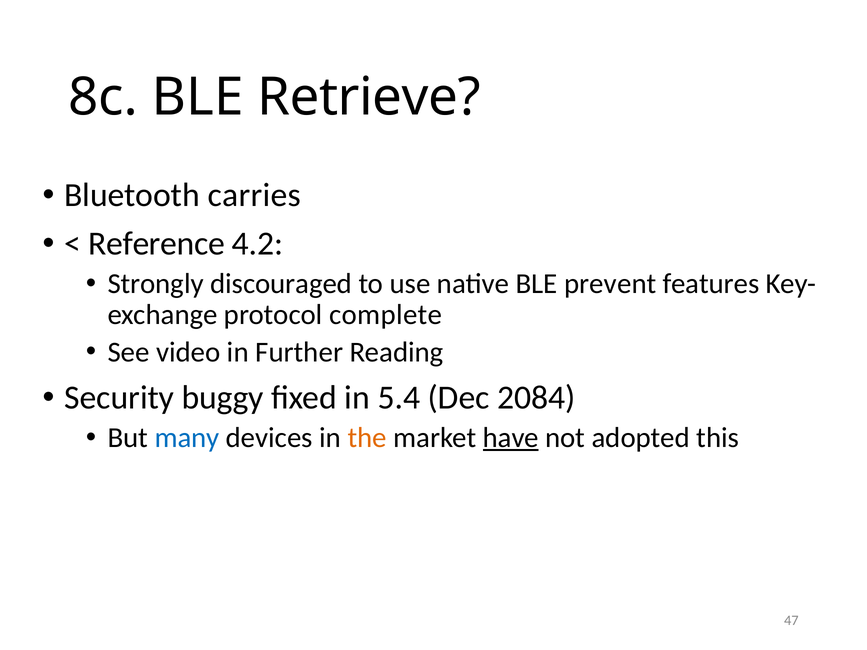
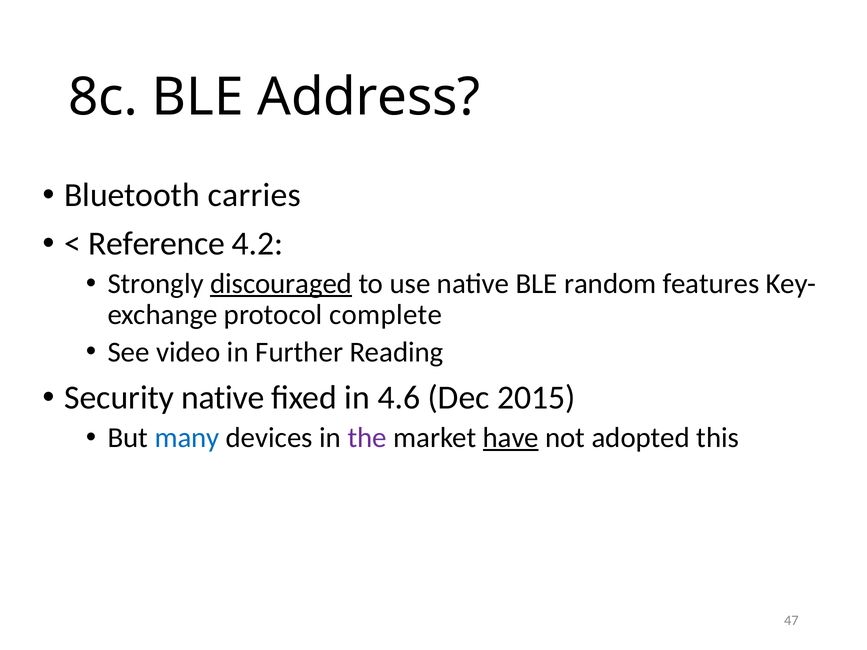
Retrieve: Retrieve -> Address (369, 97)
discouraged underline: none -> present (281, 284)
prevent: prevent -> random (610, 284)
Security buggy: buggy -> native (223, 398)
5.4: 5.4 -> 4.6 (399, 398)
2084: 2084 -> 2015 (536, 398)
the colour: orange -> purple (367, 438)
